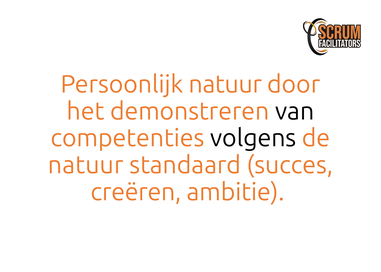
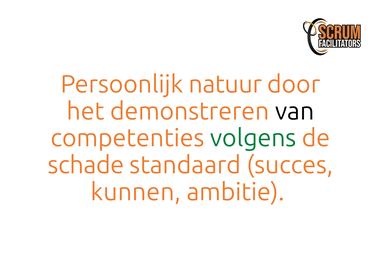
volgens colour: black -> green (253, 138)
natuur: natuur -> schade (86, 165)
creëren: creëren -> kunnen (136, 192)
